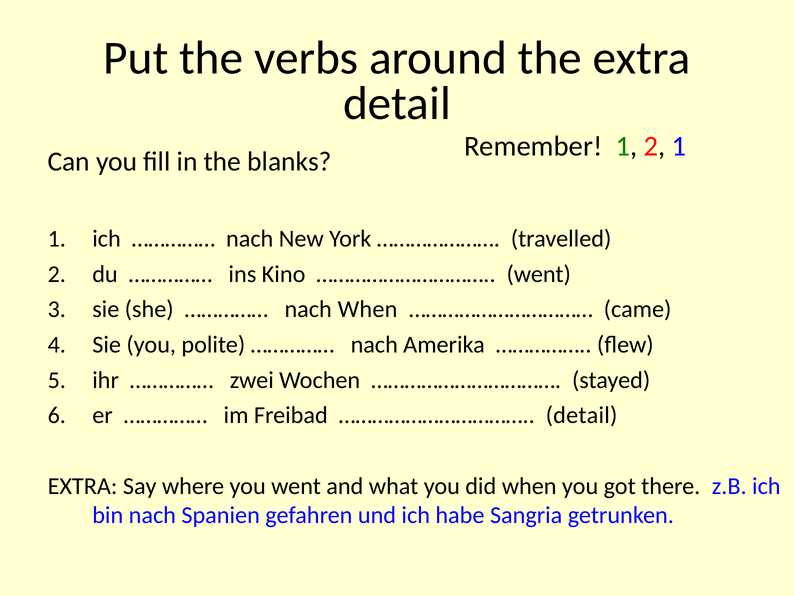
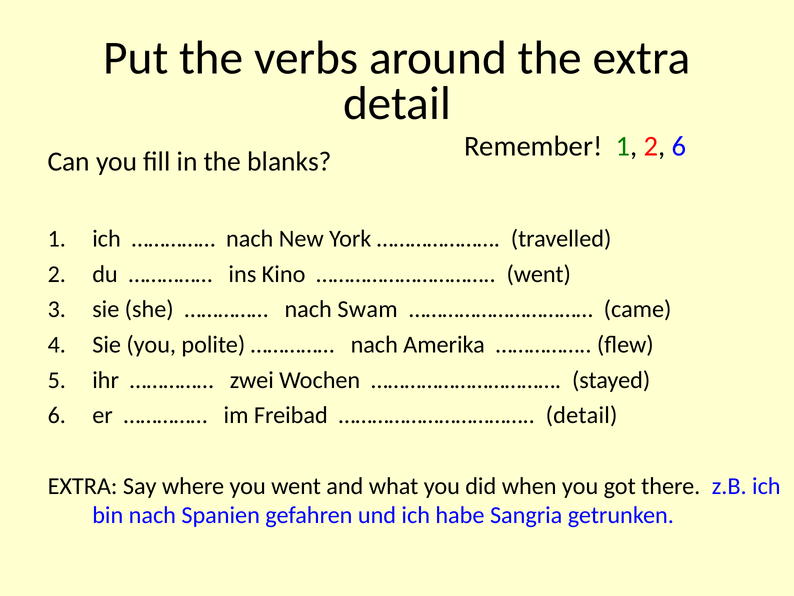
2 1: 1 -> 6 (679, 146)
nach When: When -> Swam (368, 309)
